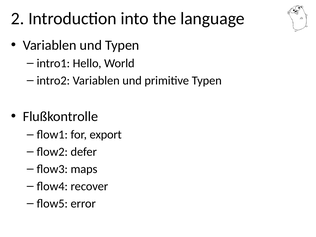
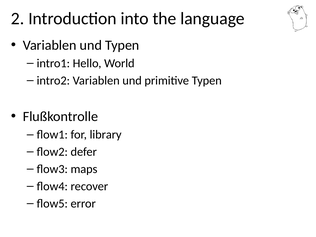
export: export -> library (106, 135)
